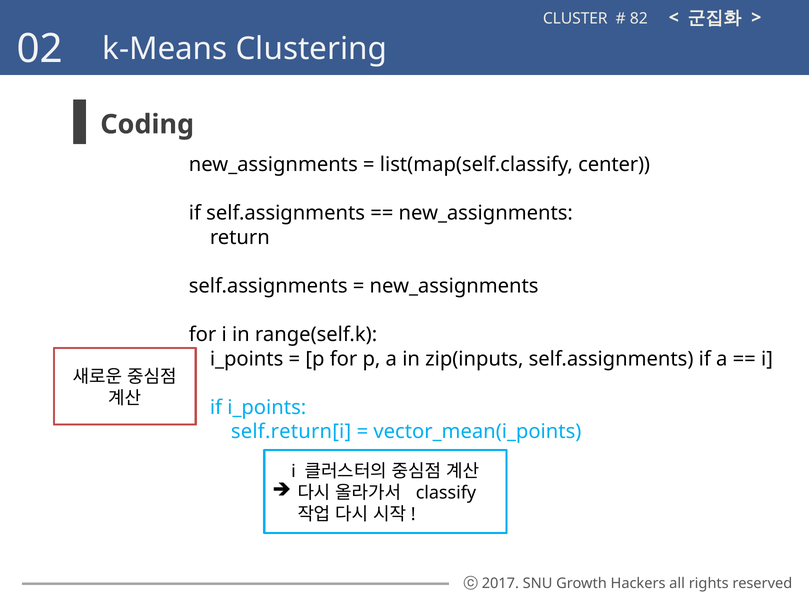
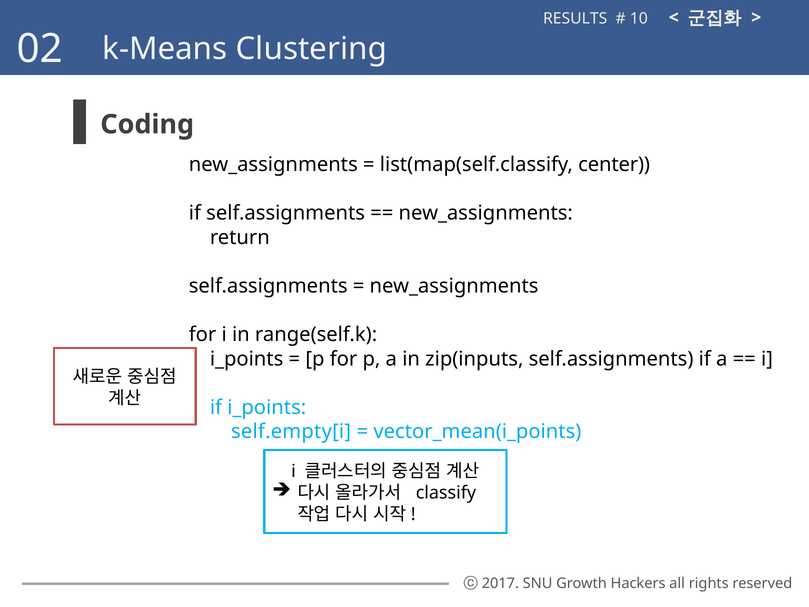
CLUSTER: CLUSTER -> RESULTS (575, 19)
82: 82 -> 10 (639, 19)
self.return[i: self.return[i -> self.empty[i (291, 432)
